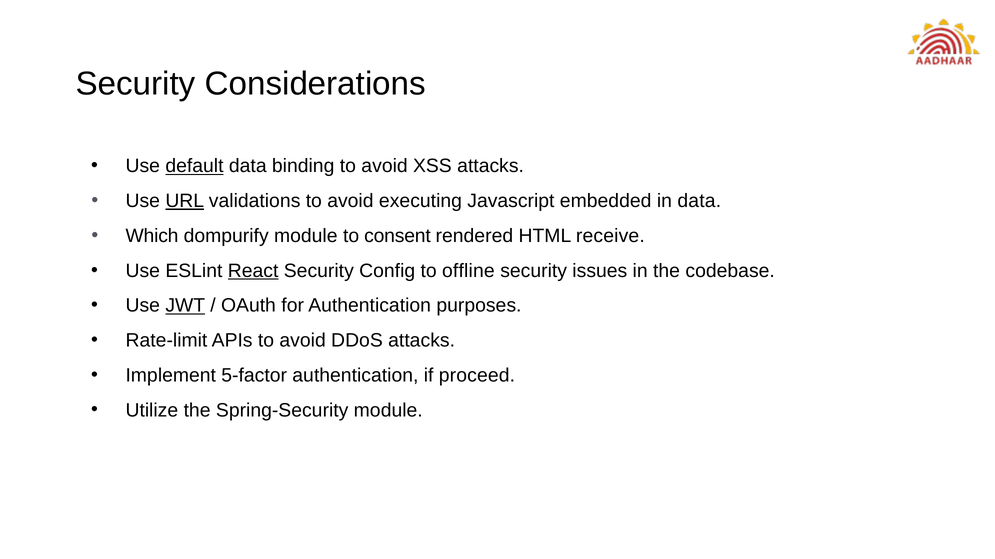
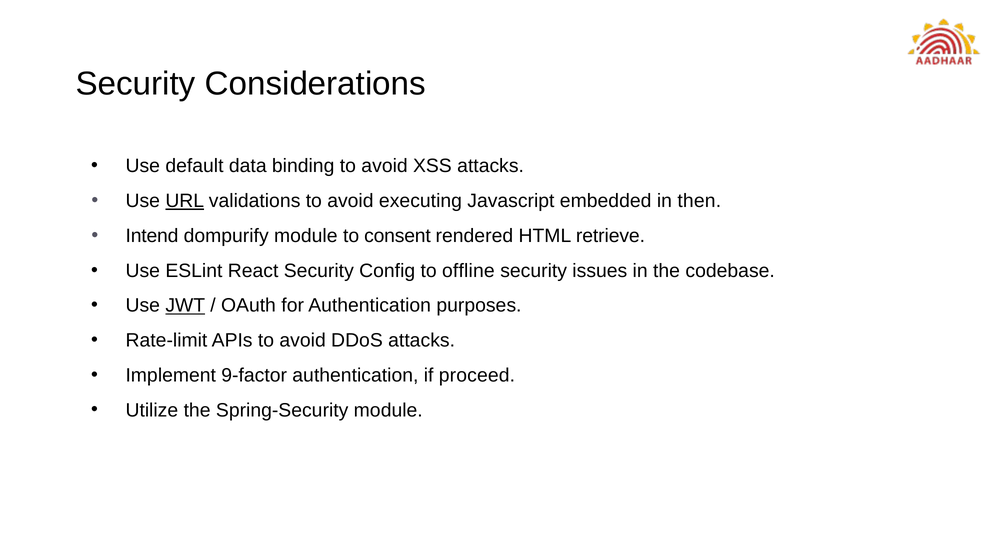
default underline: present -> none (194, 166)
in data: data -> then (699, 201)
Which: Which -> Intend (152, 236)
receive: receive -> retrieve (611, 236)
React underline: present -> none (253, 271)
5-factor: 5-factor -> 9-factor (254, 376)
